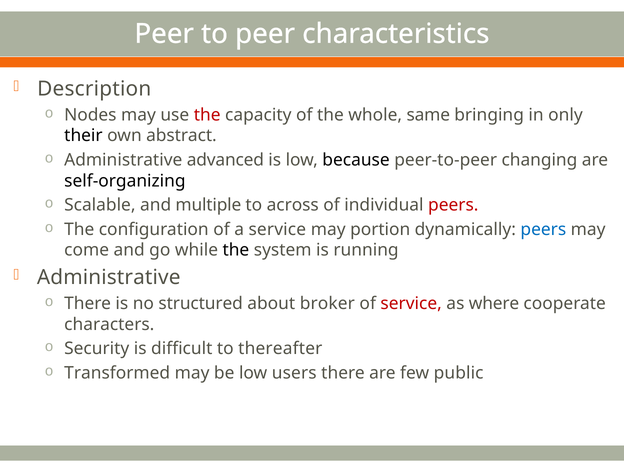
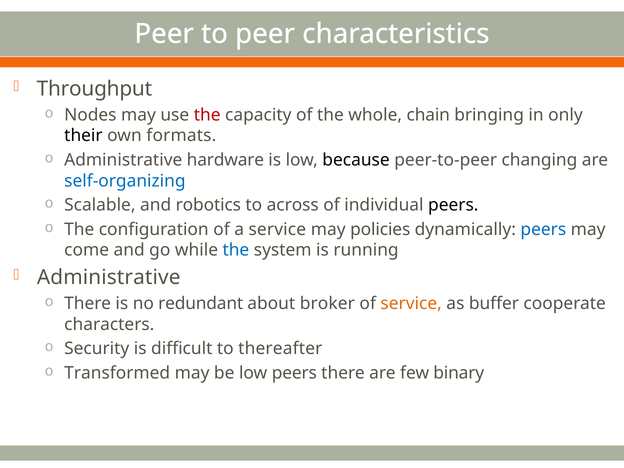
Description: Description -> Throughput (94, 89)
same: same -> chain (428, 115)
abstract: abstract -> formats (181, 136)
advanced: advanced -> hardware (225, 160)
self-organizing colour: black -> blue (125, 181)
multiple: multiple -> robotics (208, 205)
peers colour: red -> black (453, 205)
portion: portion -> policies (380, 229)
the colour: black -> blue (236, 250)
structured: structured -> redundant (201, 304)
service colour: red -> orange (411, 304)
where: where -> buffer (494, 304)
low users: users -> peers (294, 373)
public: public -> binary (459, 373)
